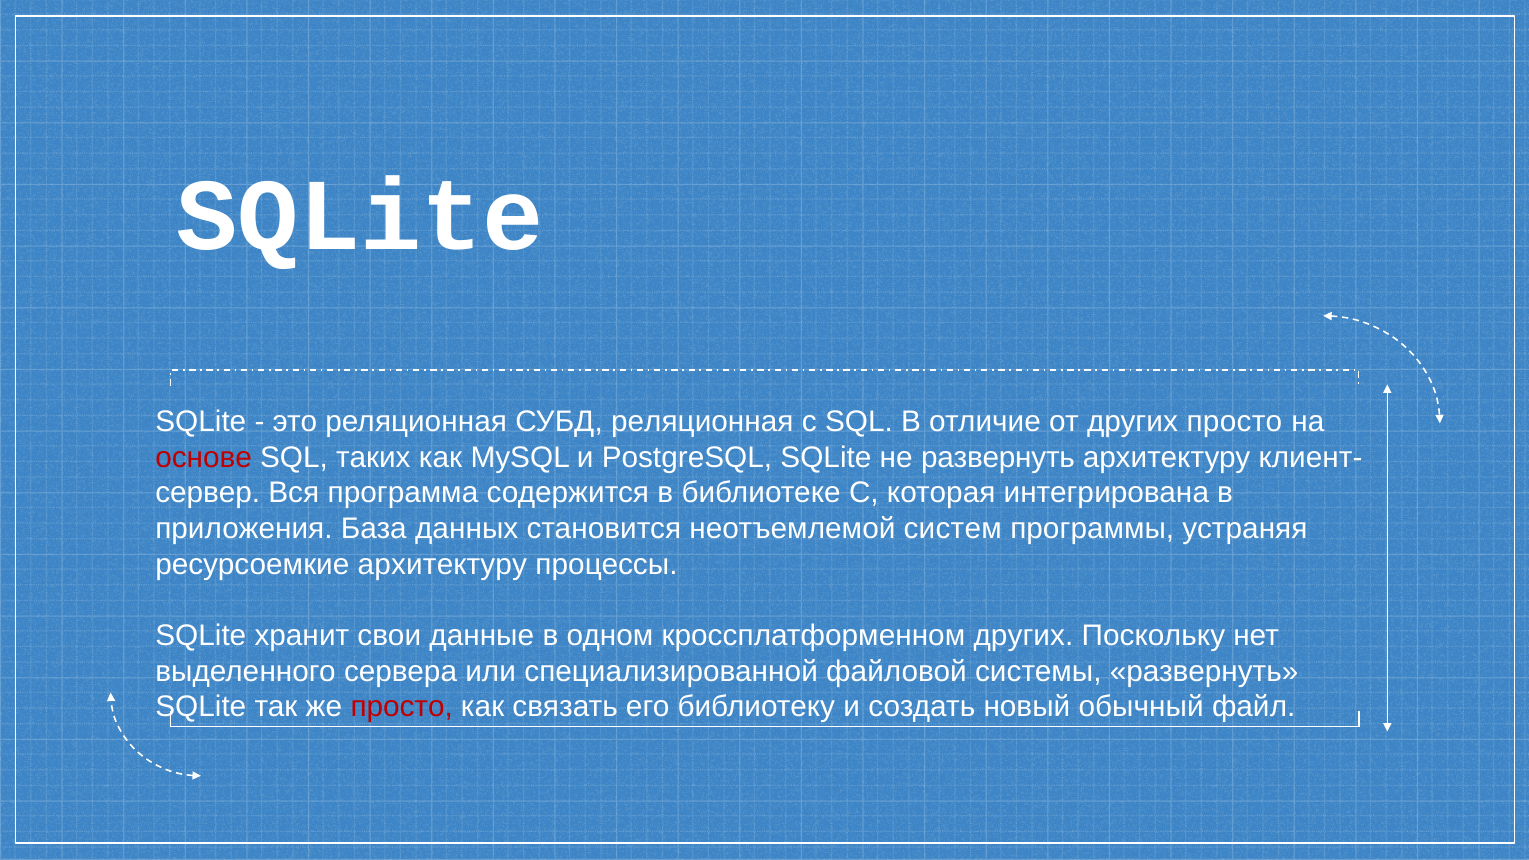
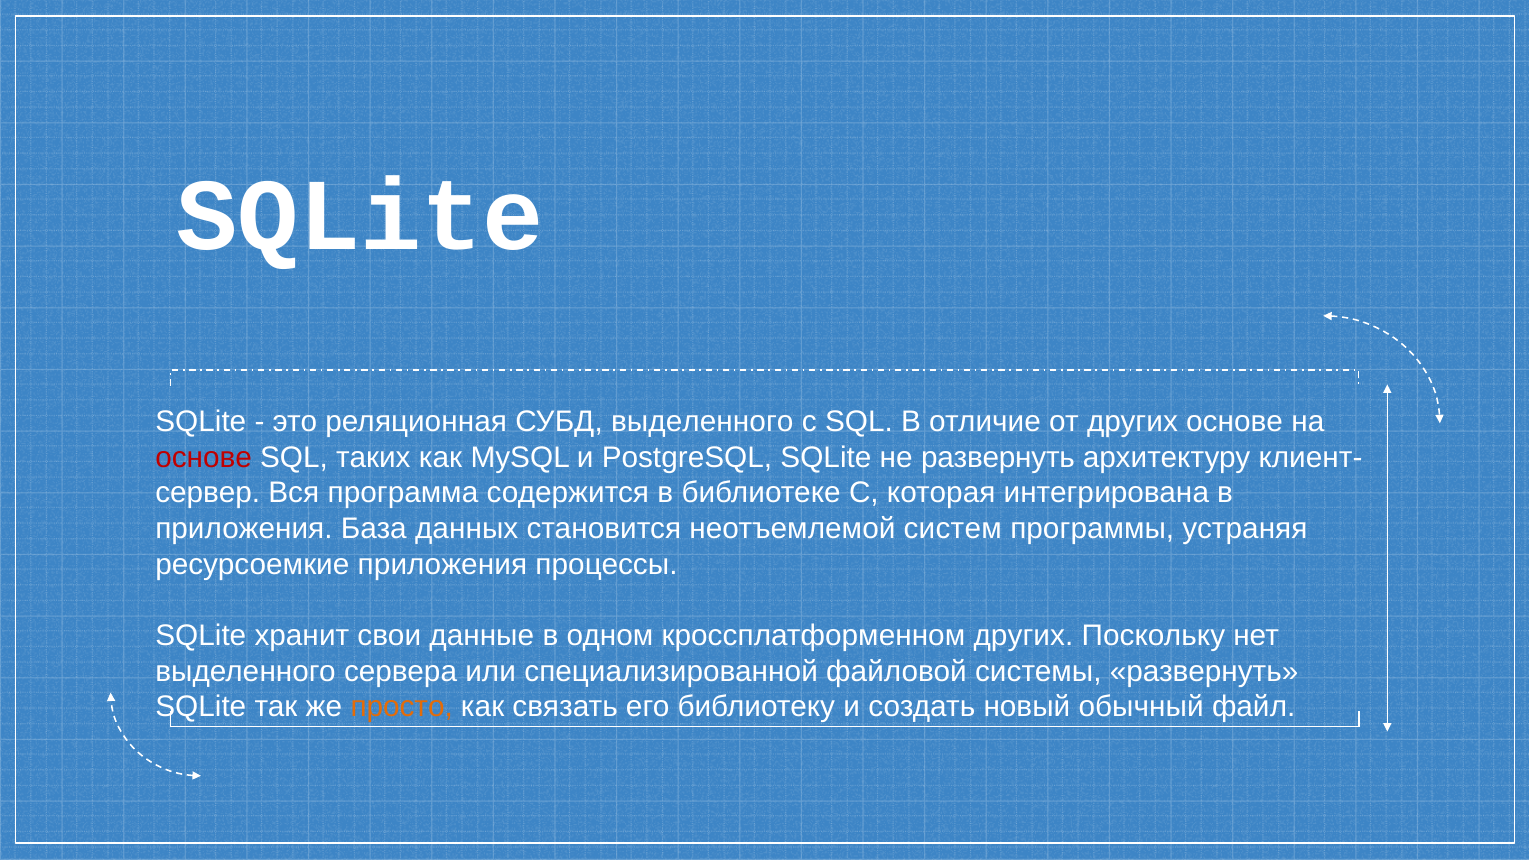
СУБД реляционная: реляционная -> выделенного (702, 422)
других просто: просто -> основе (1235, 422)
ресурсоемкие архитектуру: архитектуру -> приложения (442, 564)
просто colour: red -> orange (402, 707)
